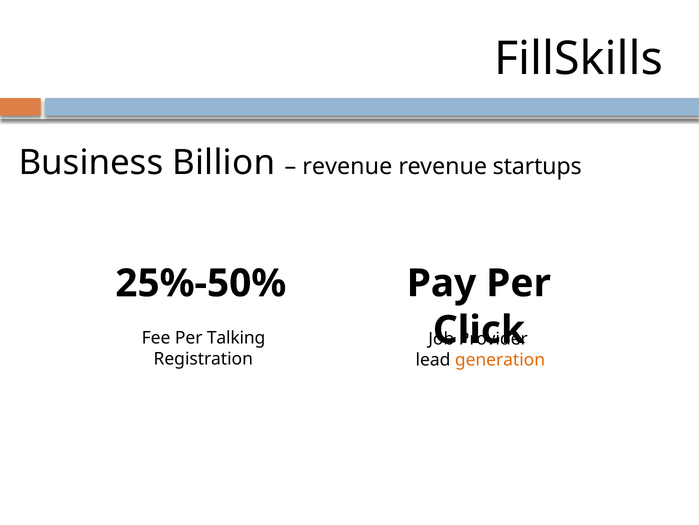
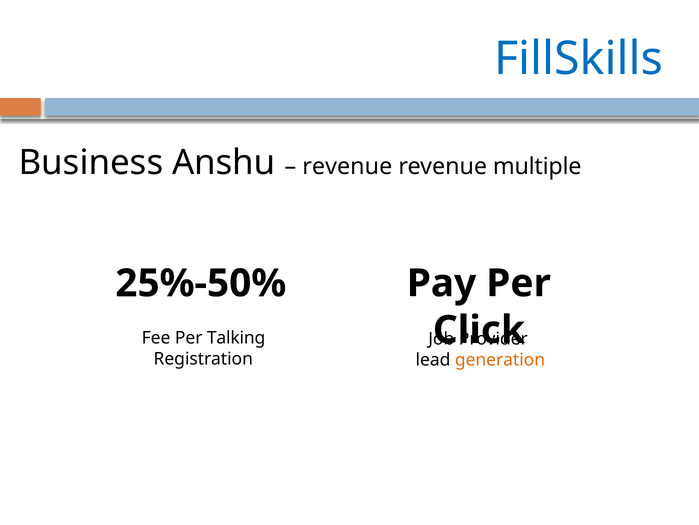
FillSkills colour: black -> blue (579, 59)
Billion: Billion -> Anshu (224, 163)
startups: startups -> multiple (537, 166)
